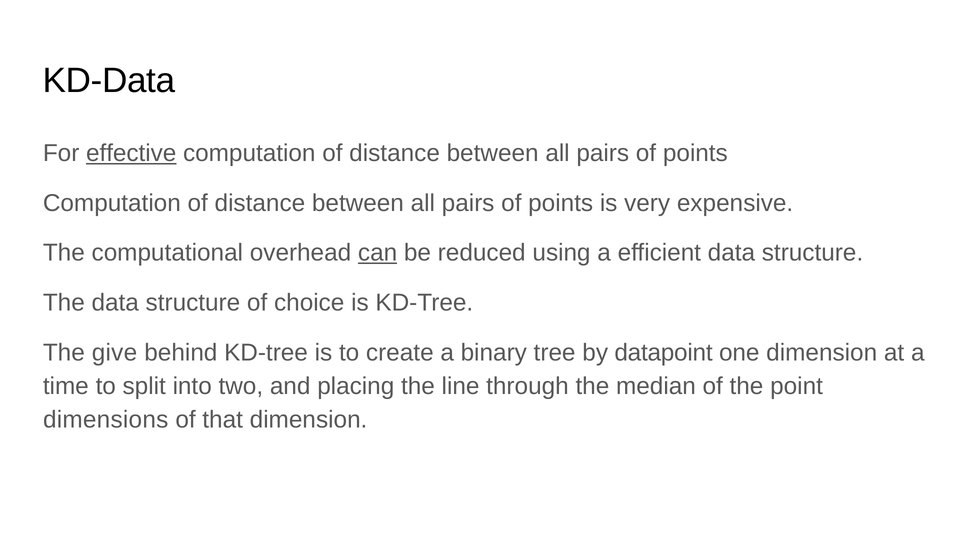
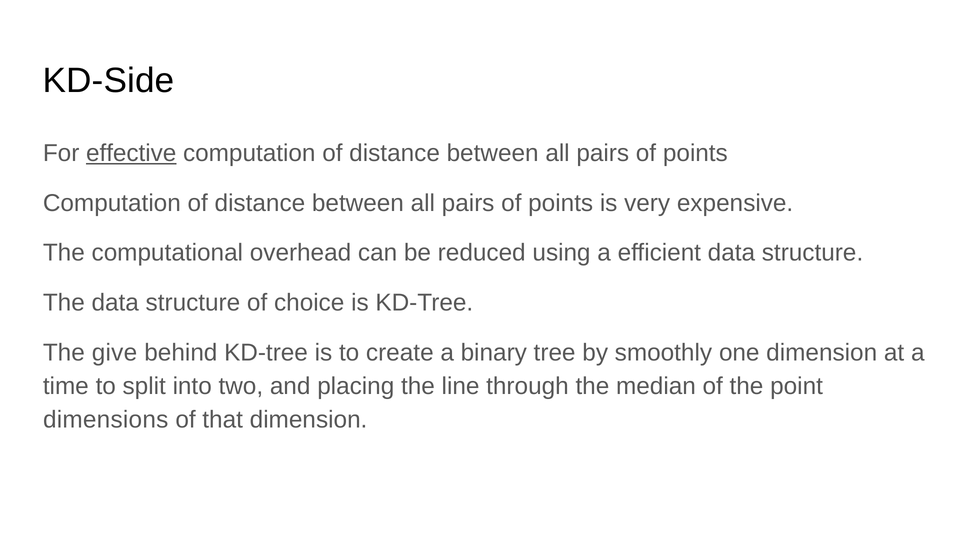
KD-Data: KD-Data -> KD-Side (109, 81)
can underline: present -> none (378, 253)
datapoint: datapoint -> smoothly (663, 352)
